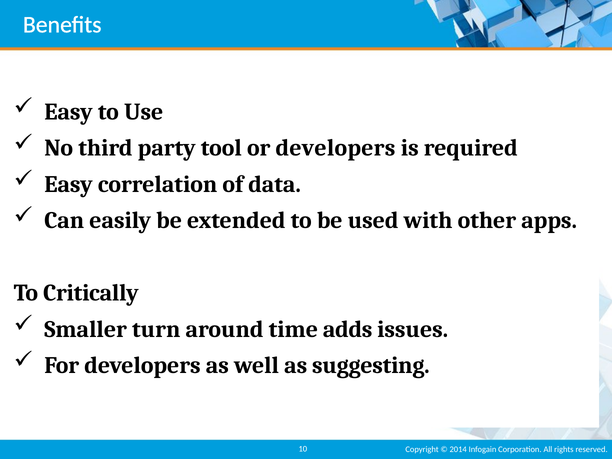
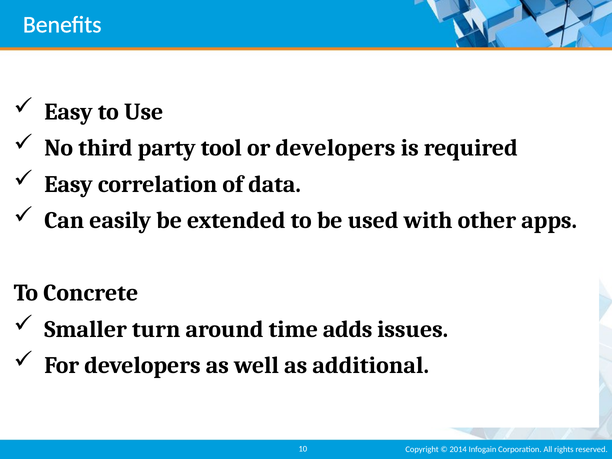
Critically: Critically -> Concrete (91, 293)
suggesting: suggesting -> additional (371, 365)
